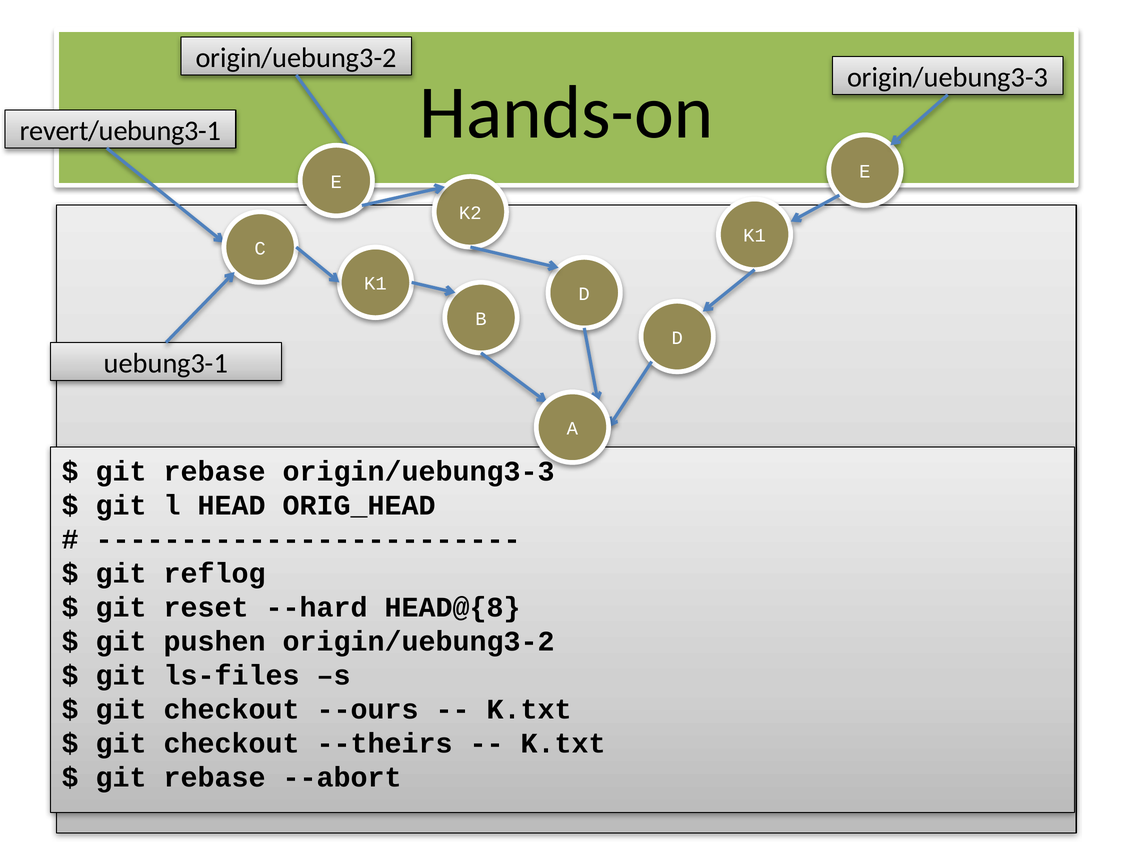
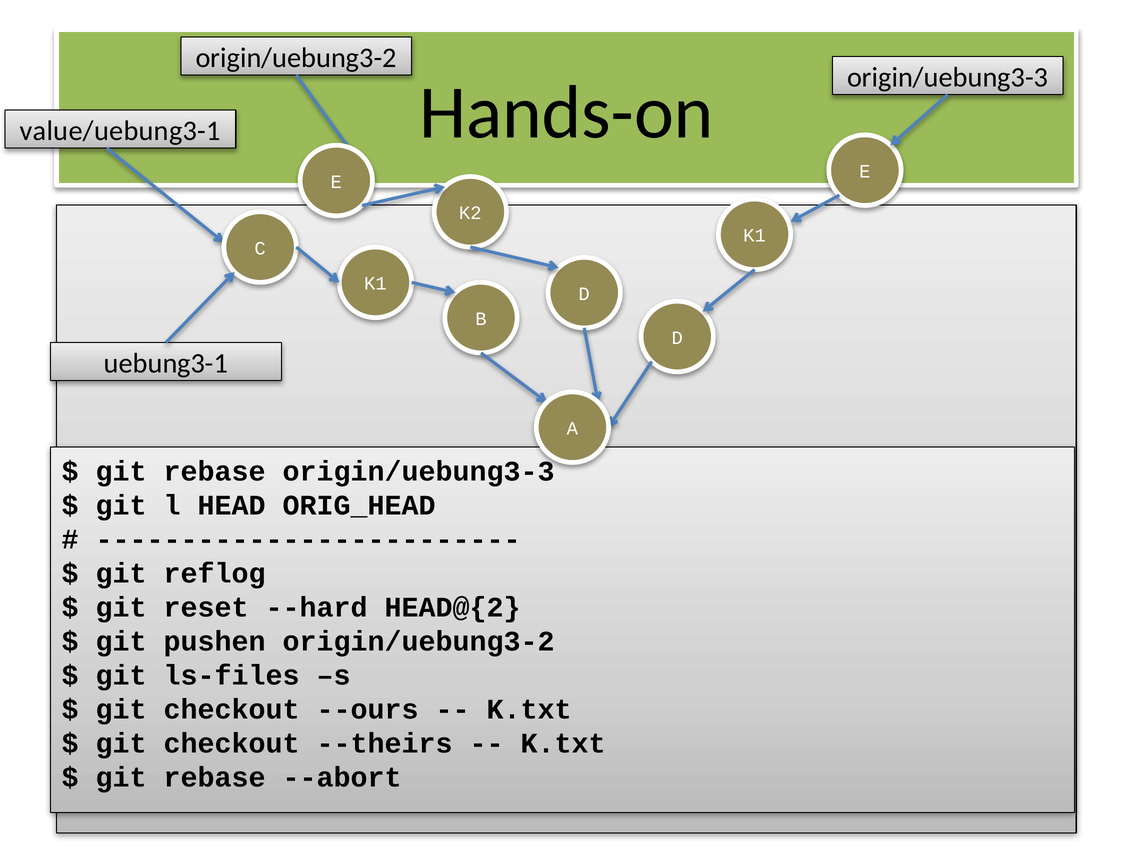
revert/uebung3-1: revert/uebung3-1 -> value/uebung3-1 (120, 131)
HEAD@{8: HEAD@{8 -> HEAD@{2 (453, 607)
